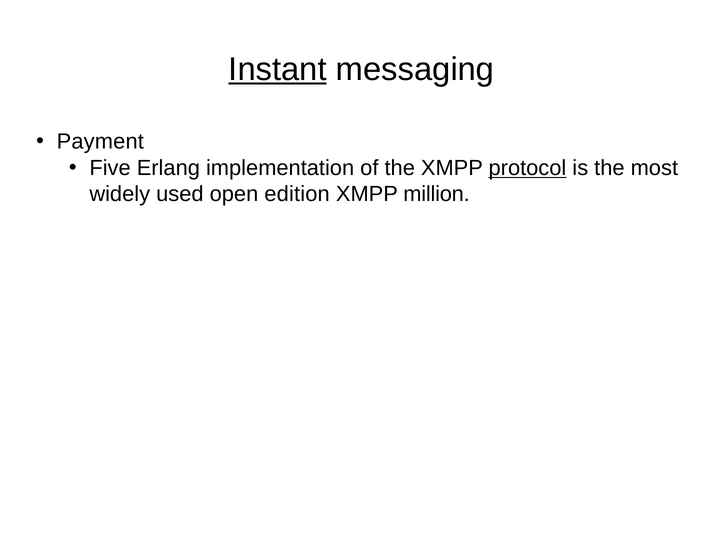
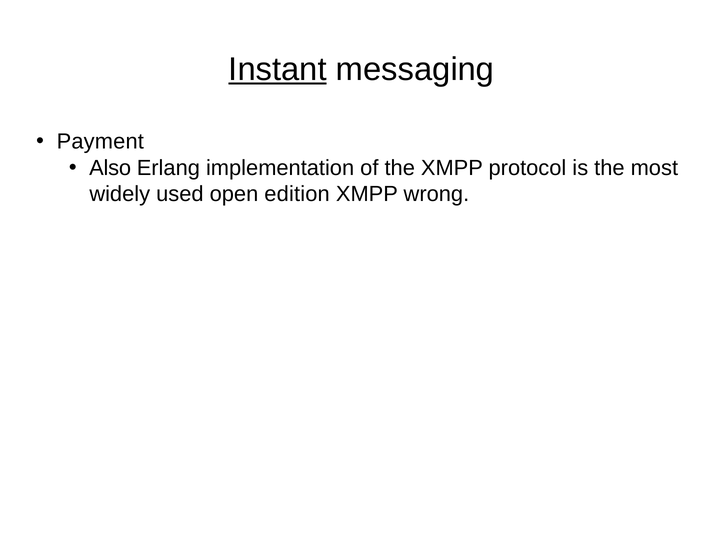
Five: Five -> Also (110, 168)
protocol underline: present -> none (527, 168)
million: million -> wrong (436, 194)
